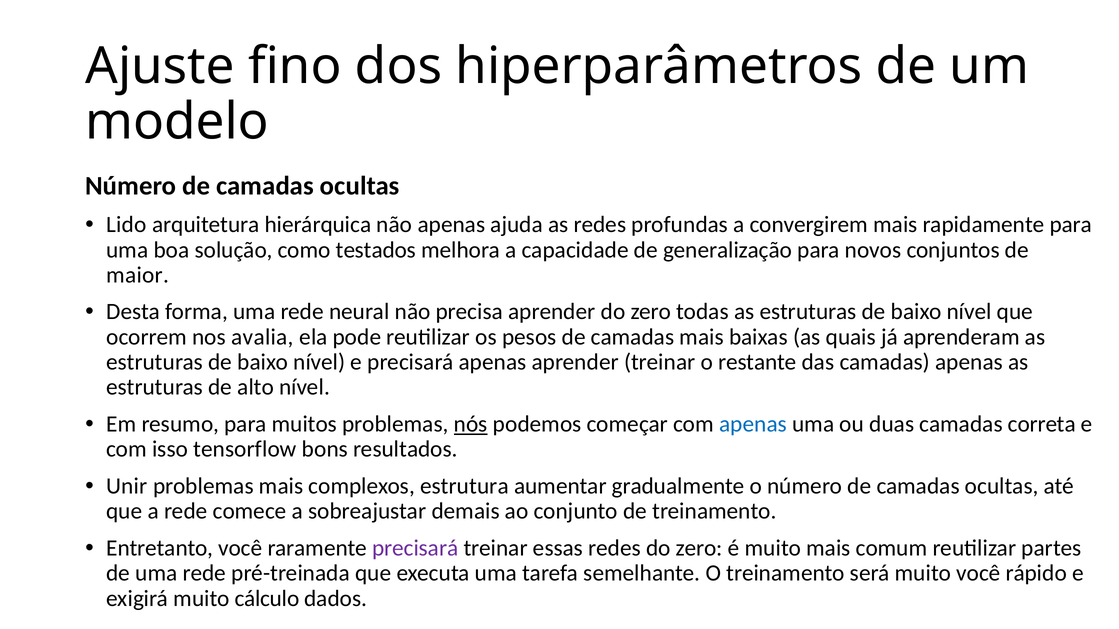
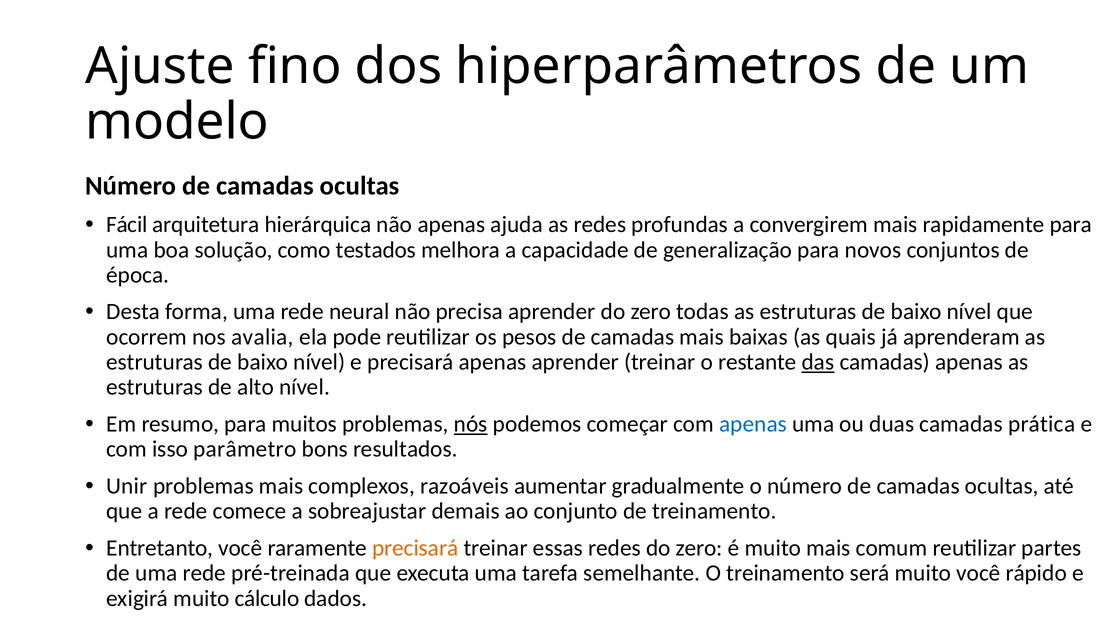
Lido: Lido -> Fácil (127, 225)
maior: maior -> época (138, 275)
das underline: none -> present (818, 362)
correta: correta -> prática (1042, 424)
tensorflow: tensorflow -> parâmetro (245, 450)
estrutura: estrutura -> razoáveis (464, 486)
precisará colour: purple -> orange (415, 548)
